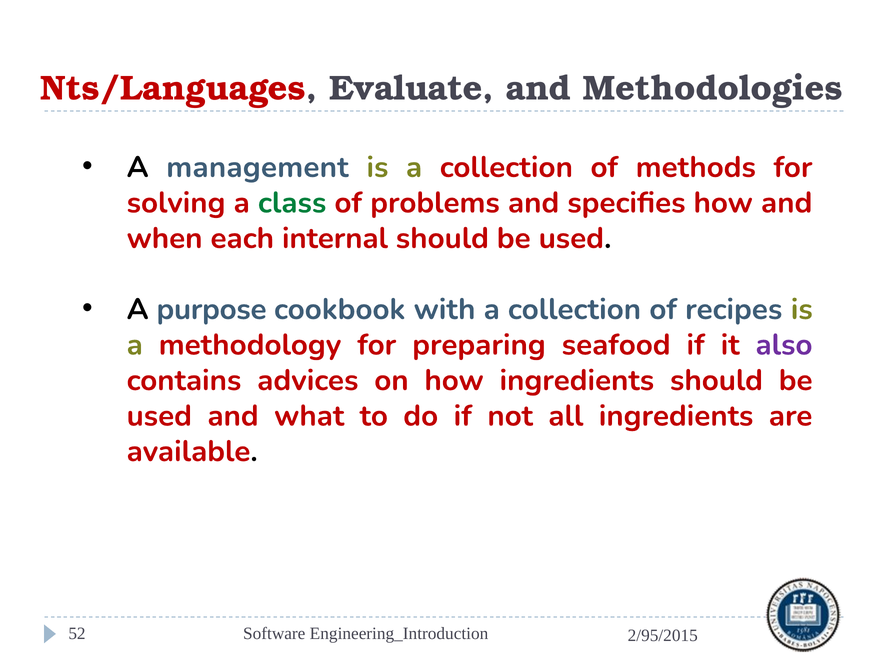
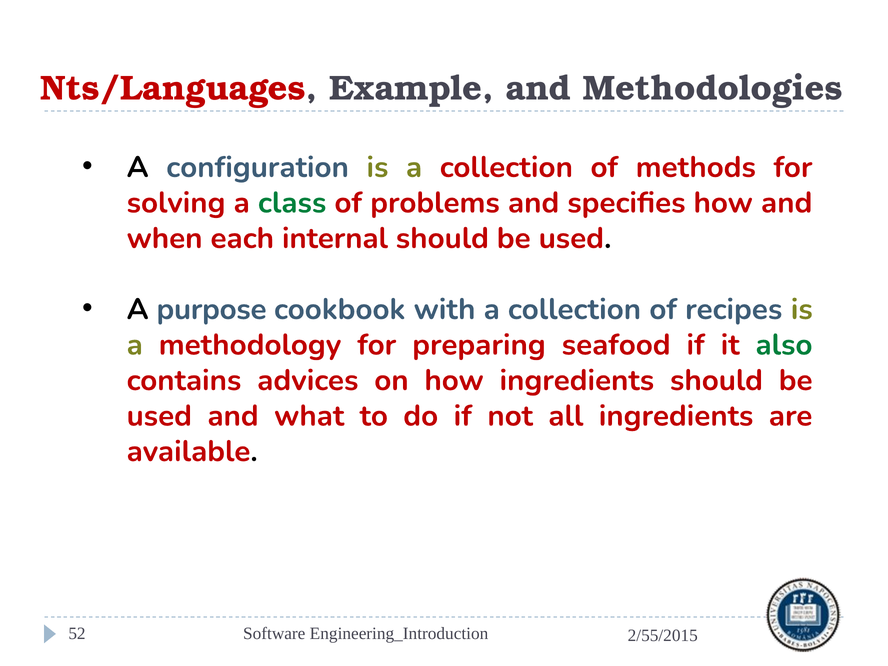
Evaluate: Evaluate -> Example (412, 88)
management: management -> configuration (258, 167)
also colour: purple -> green (784, 345)
2/95/2015: 2/95/2015 -> 2/55/2015 (663, 636)
